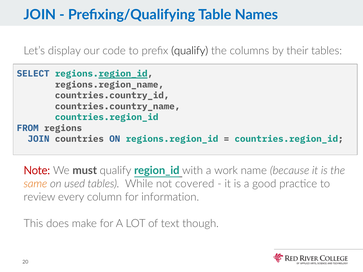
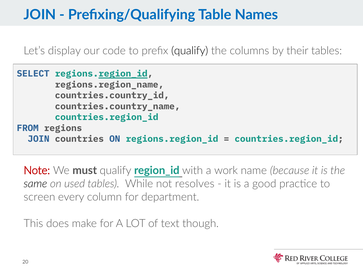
same colour: orange -> black (35, 184)
covered: covered -> resolves (195, 184)
review: review -> screen (39, 197)
information: information -> department (170, 197)
